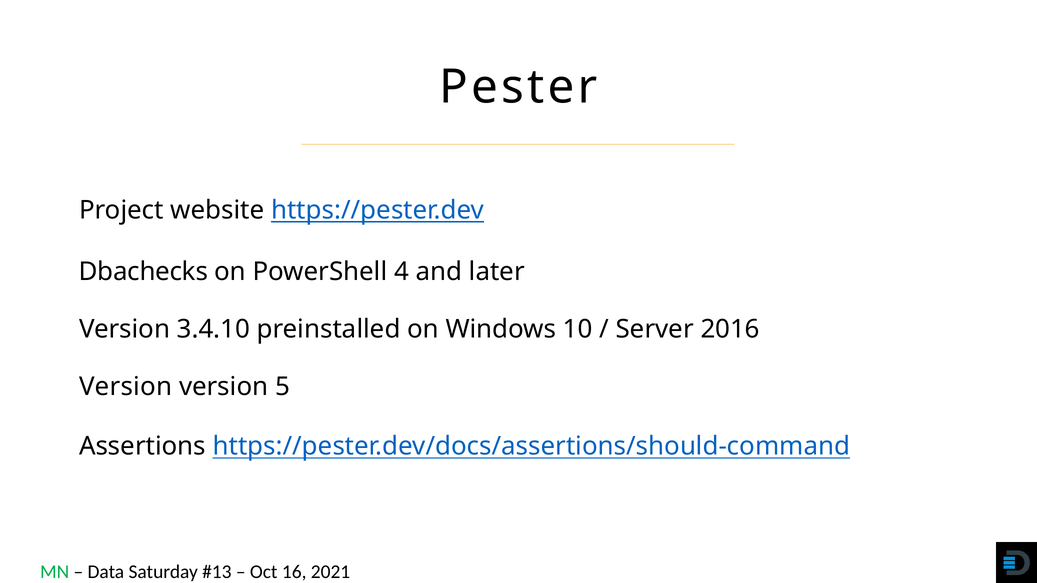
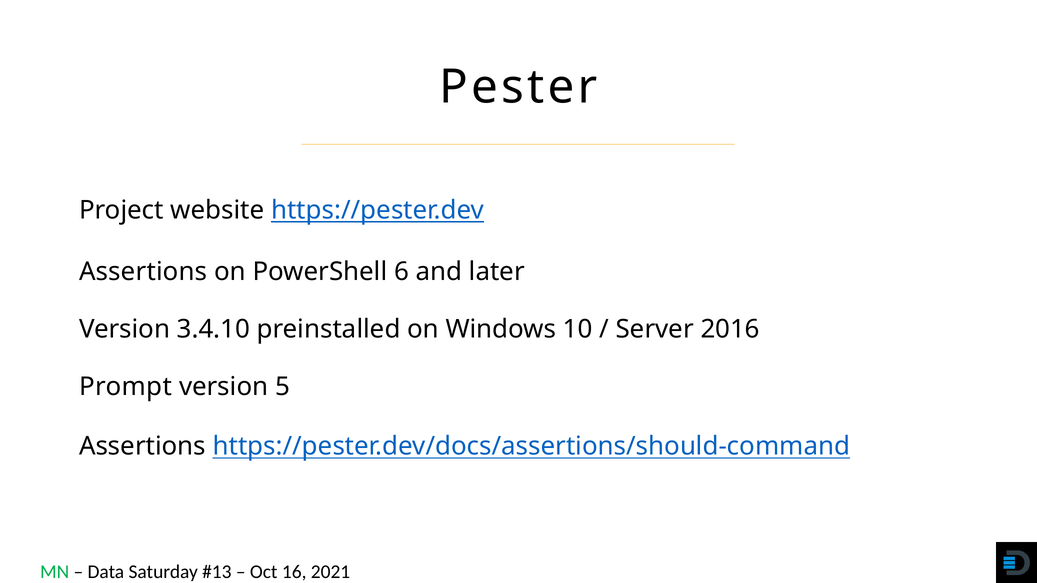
Dbachecks: Dbachecks -> Assertions (143, 272)
4: 4 -> 6 (401, 272)
Version: Version -> Prompt (126, 387)
